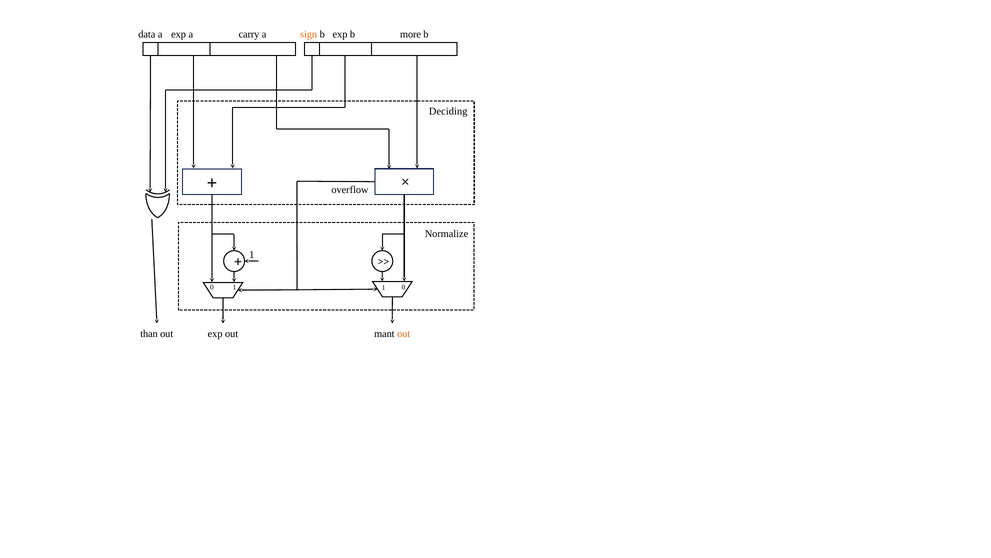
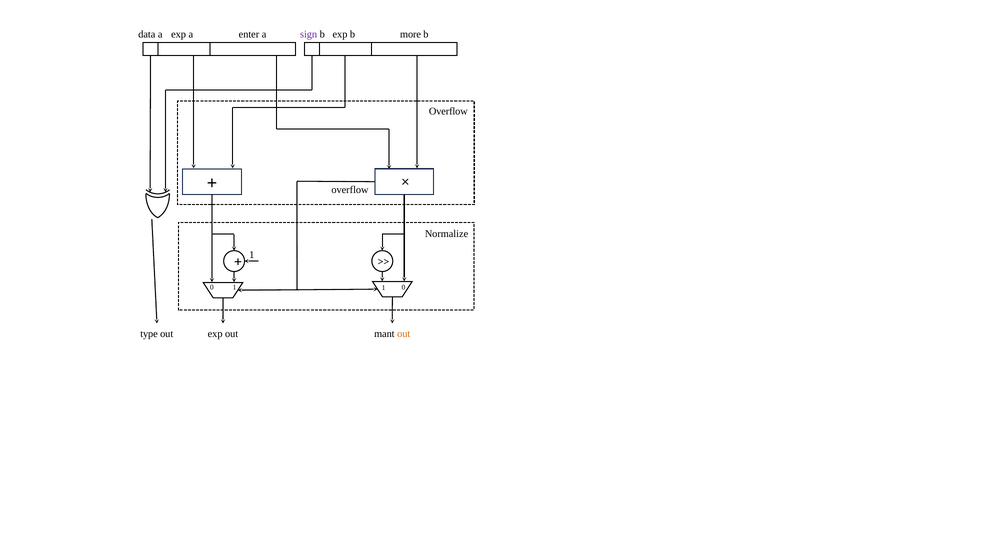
carry: carry -> enter (249, 35)
sign colour: orange -> purple (309, 35)
Deciding: Deciding -> Overflow (448, 111)
than: than -> type (149, 334)
